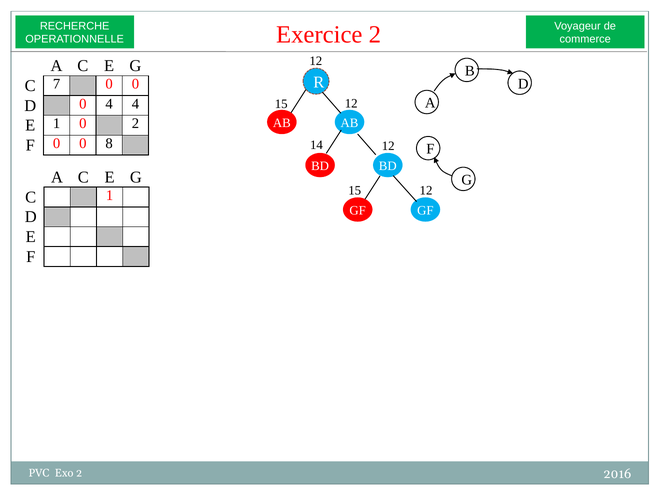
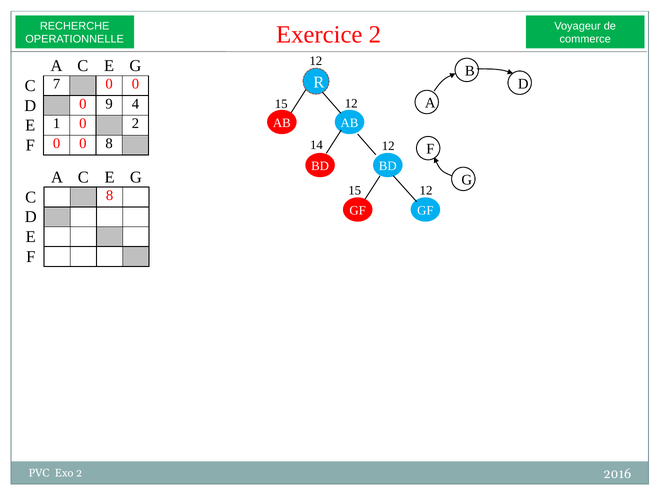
0 4: 4 -> 9 (109, 104)
C 1: 1 -> 8 (110, 195)
